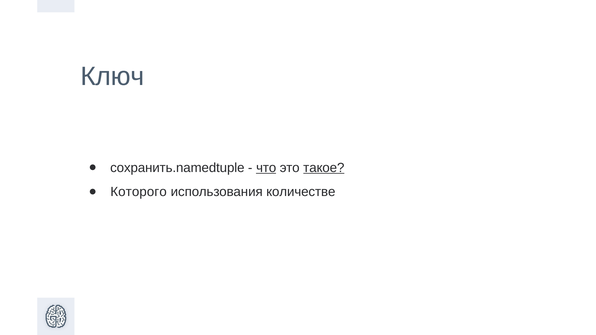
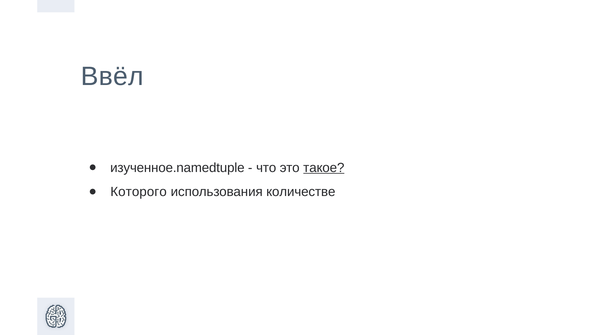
Ключ: Ключ -> Ввёл (112, 76)
сохранить.namedtuple: сохранить.namedtuple -> изученное.namedtuple (177, 168)
что underline: present -> none (266, 168)
